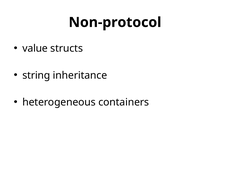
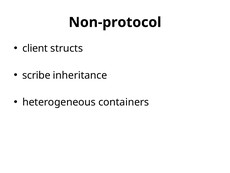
value: value -> client (35, 48)
string: string -> scribe (36, 75)
